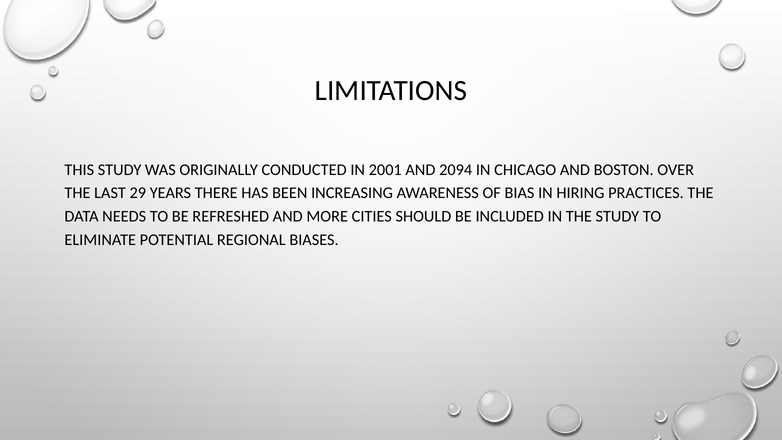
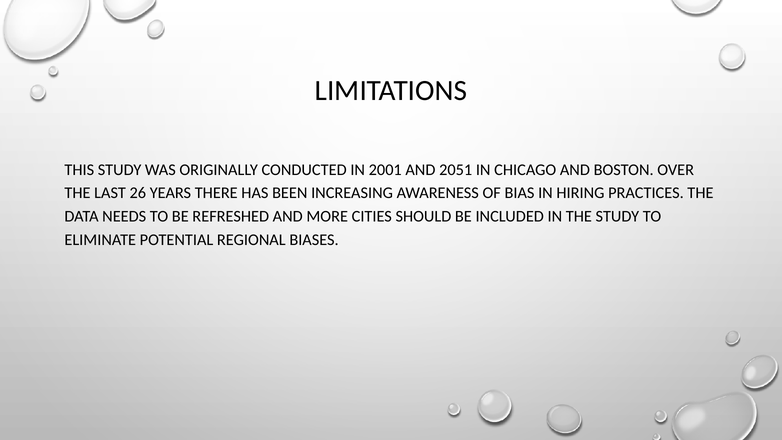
2094: 2094 -> 2051 (456, 170)
29: 29 -> 26 (138, 193)
